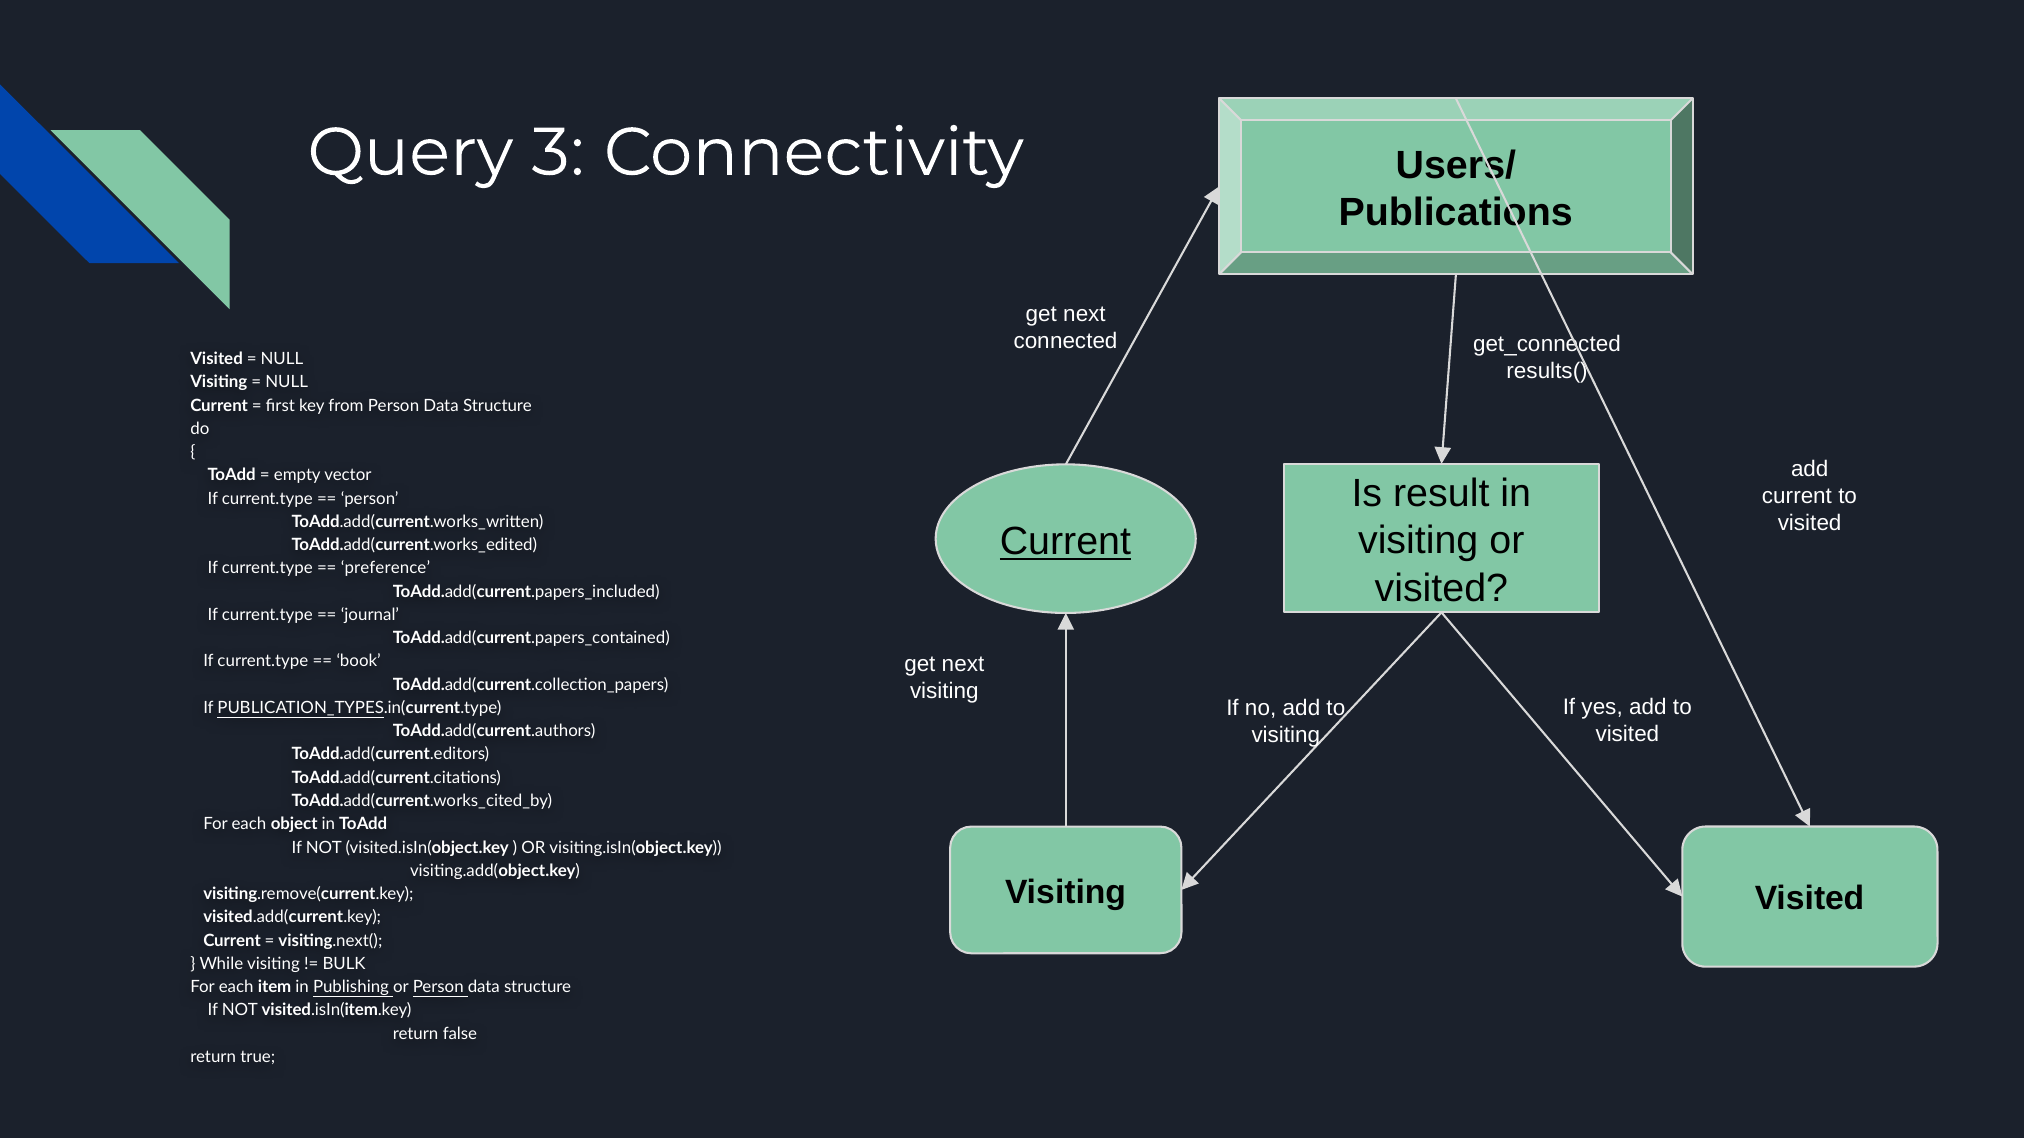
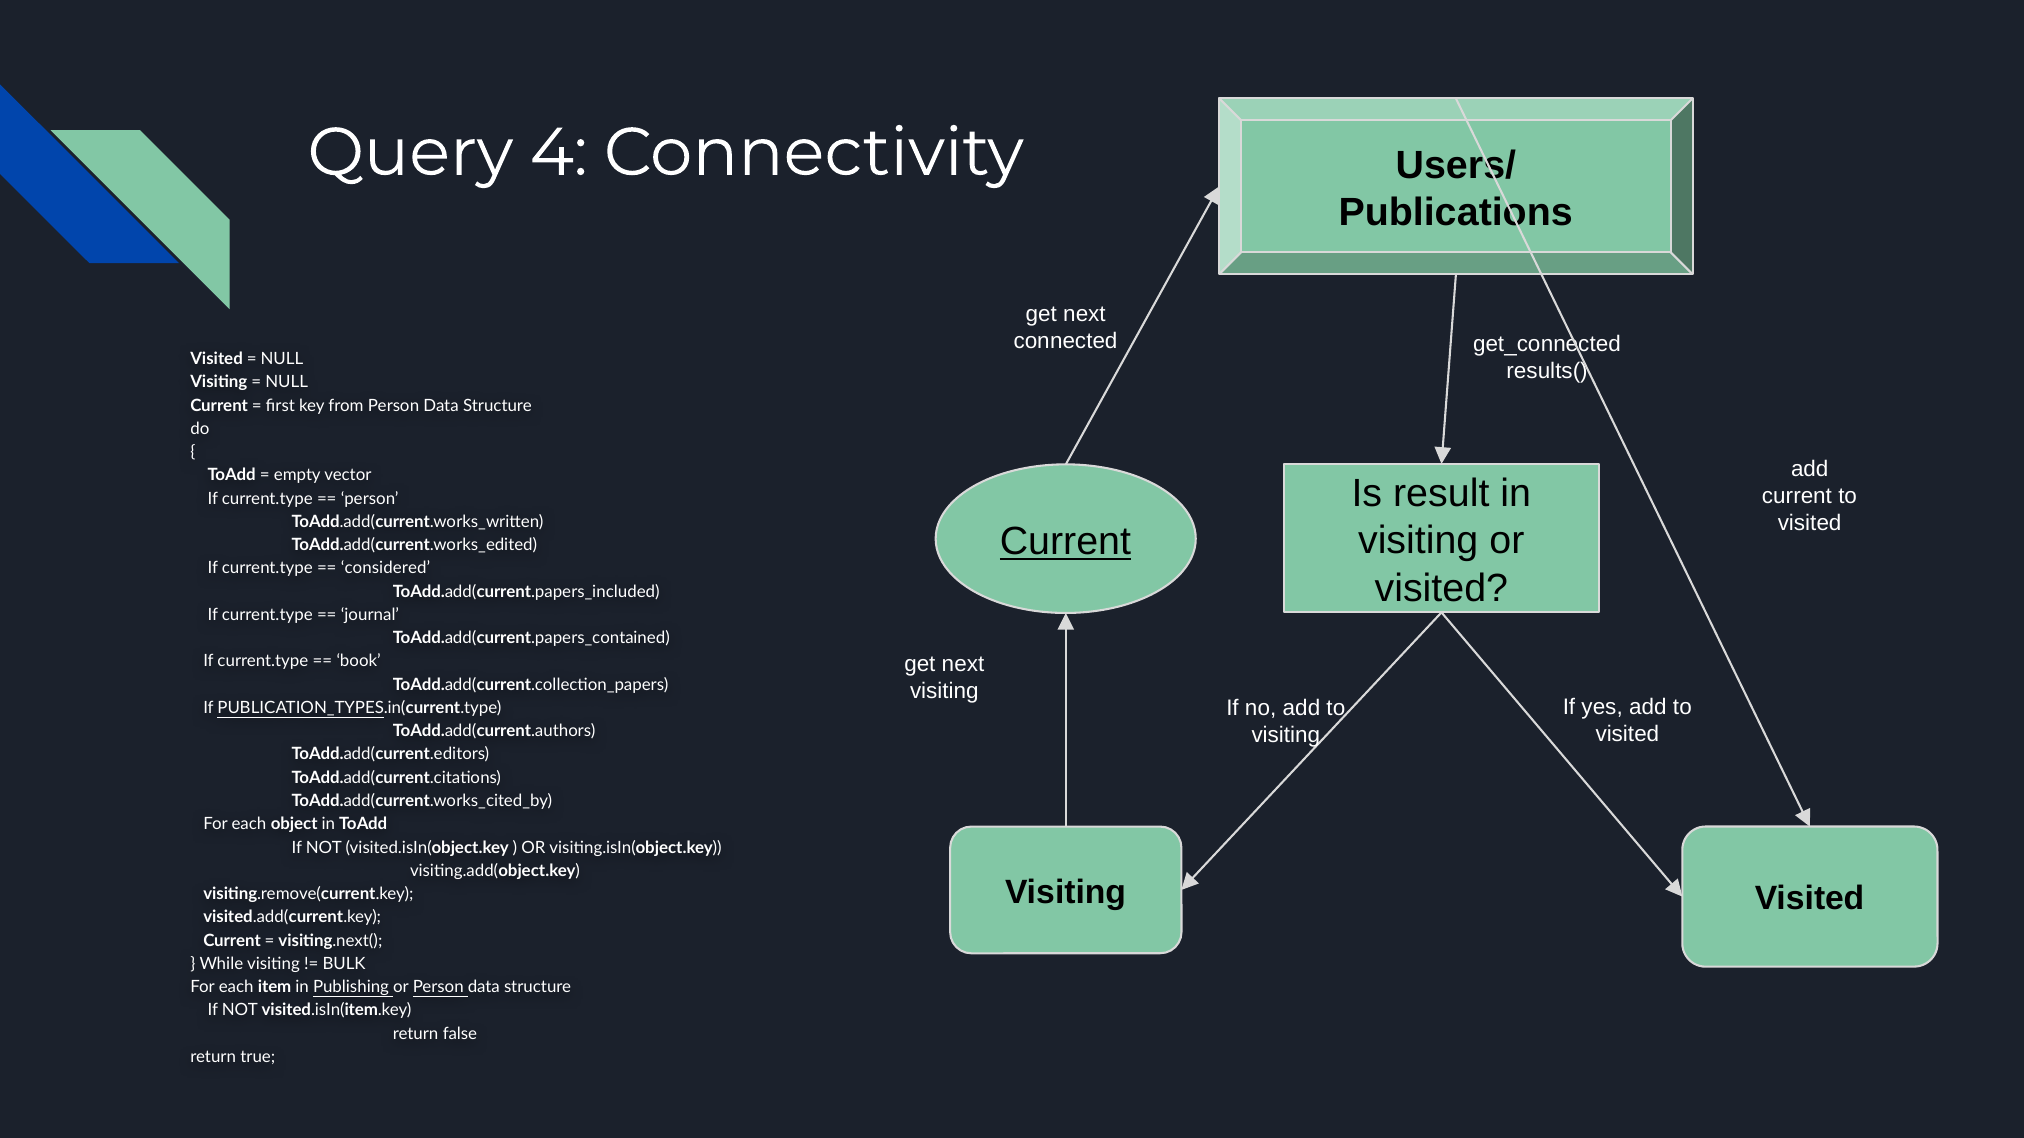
3: 3 -> 4 (559, 153)
preference: preference -> considered (386, 569)
